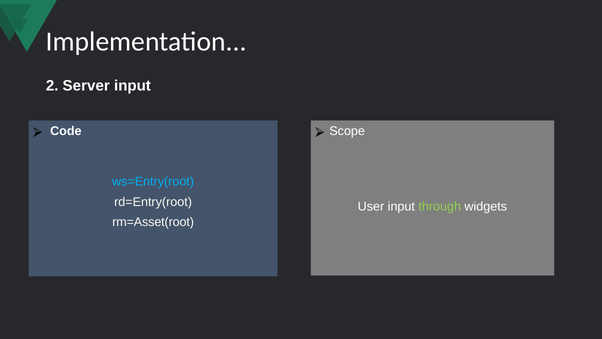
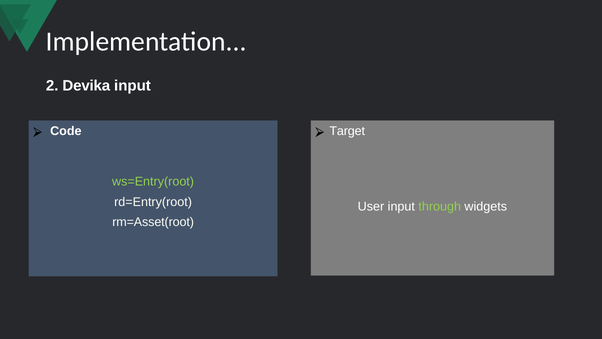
Server: Server -> Devika (86, 86)
Scope: Scope -> Target (347, 131)
ws=Entry(root colour: light blue -> light green (153, 181)
